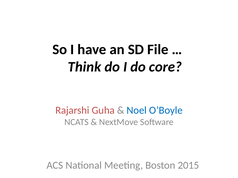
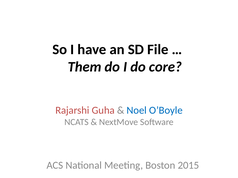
Think: Think -> Them (85, 67)
